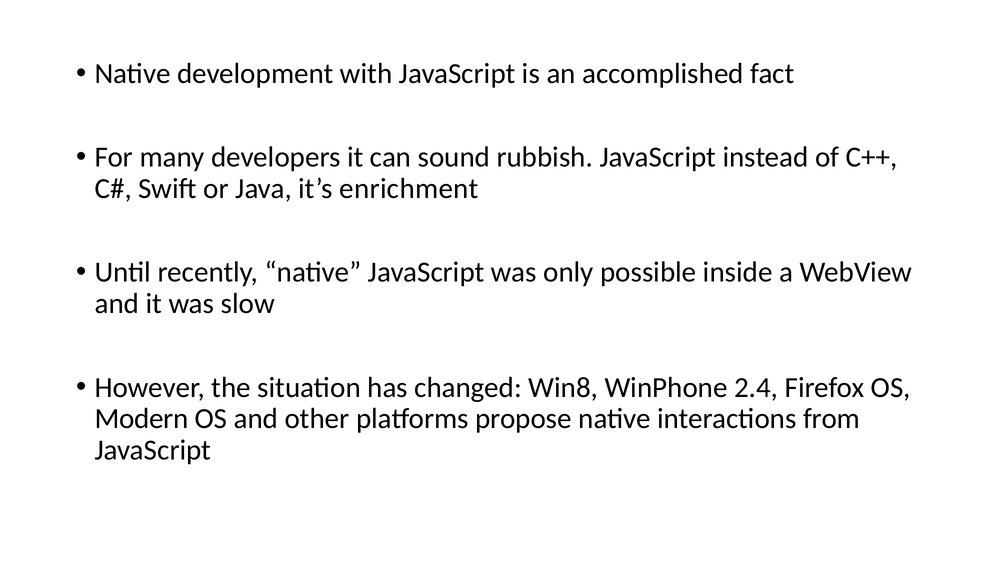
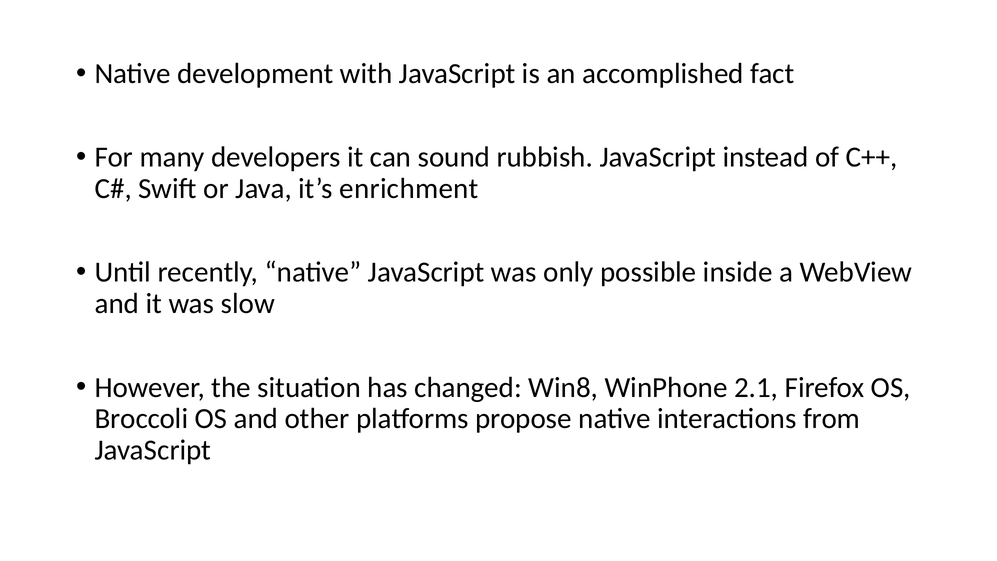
2.4: 2.4 -> 2.1 (756, 387)
Modern: Modern -> Broccoli (141, 419)
